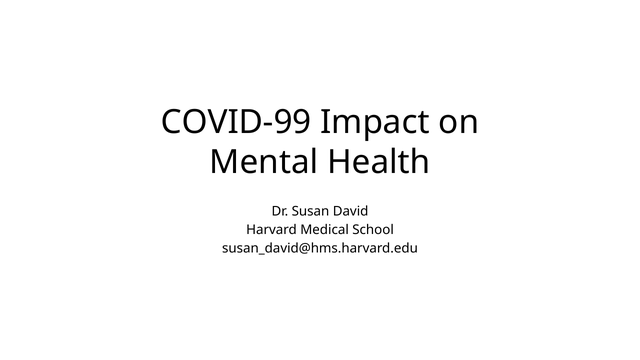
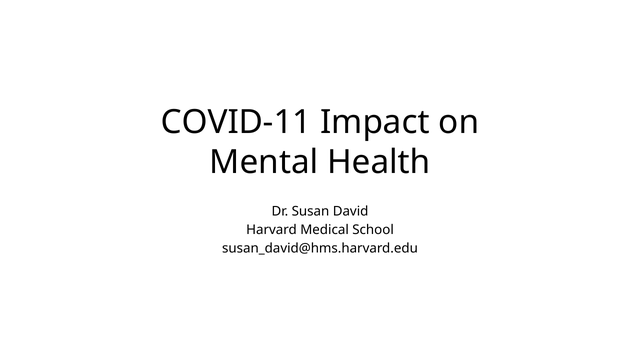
COVID-99: COVID-99 -> COVID-11 (236, 122)
